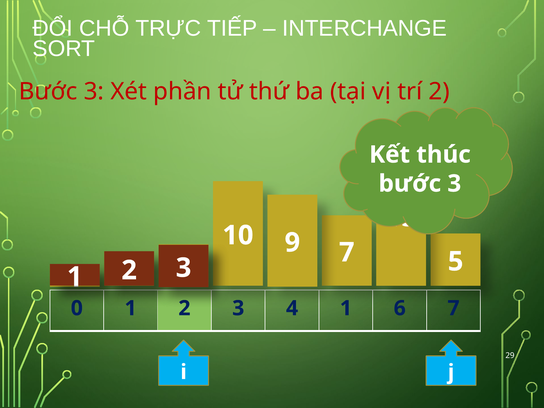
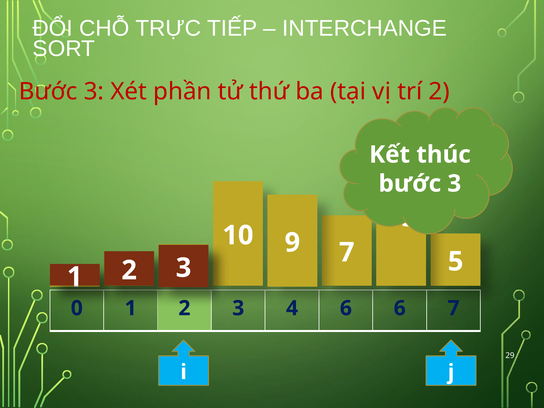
1: 1 -> 6 (346, 308)
